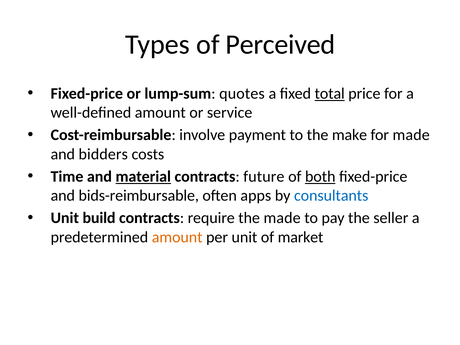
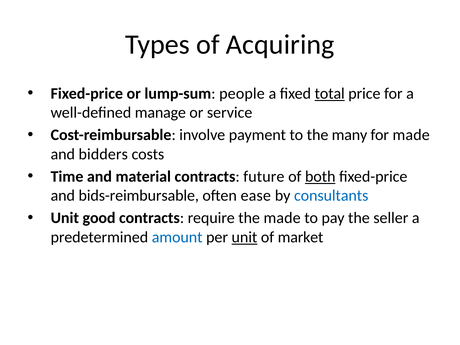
Perceived: Perceived -> Acquiring (280, 45)
quotes: quotes -> people (242, 94)
well-defined amount: amount -> manage (160, 113)
make: make -> many (349, 135)
material underline: present -> none (143, 177)
apps: apps -> ease (256, 196)
build: build -> good (99, 218)
amount colour: orange -> blue (177, 237)
unit underline: none -> present (244, 237)
